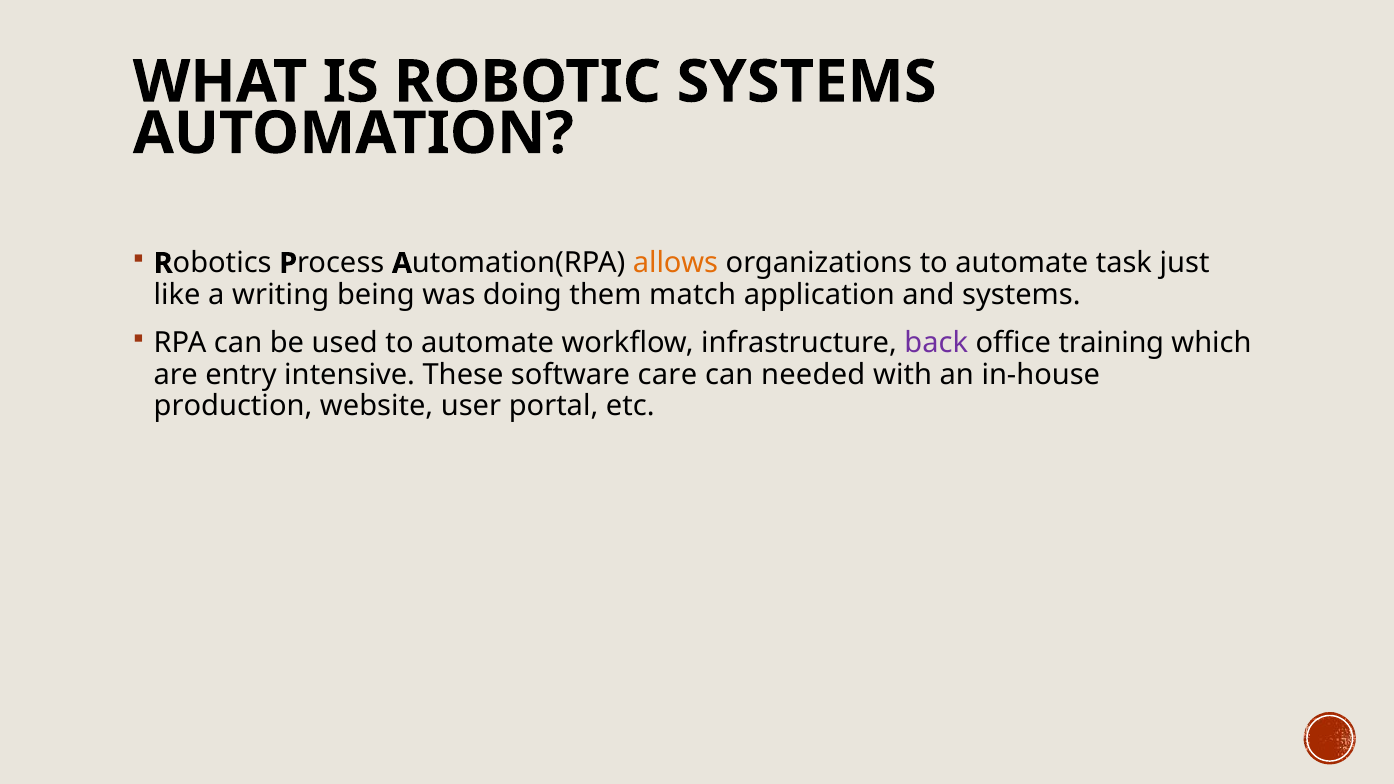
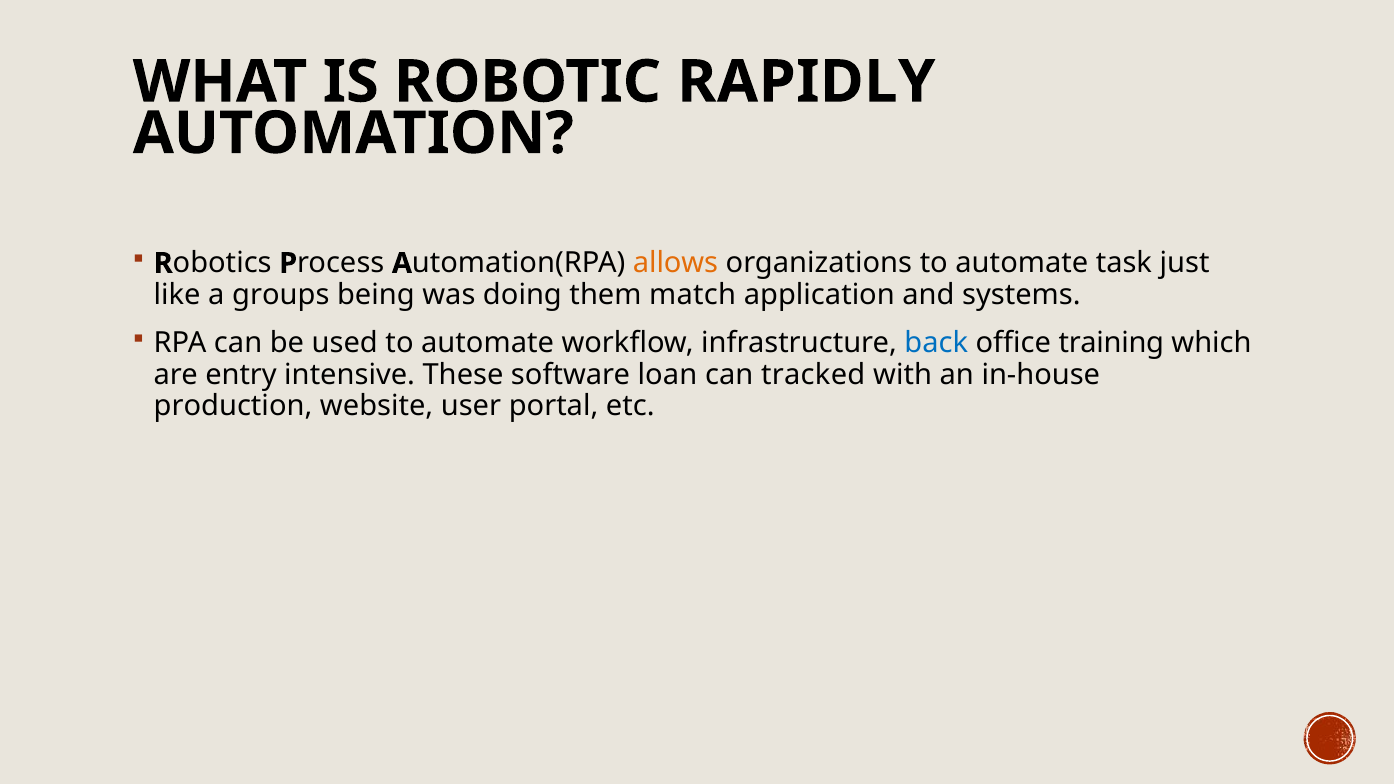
ROBOTIC SYSTEMS: SYSTEMS -> RAPIDLY (806, 82)
writing: writing -> groups (281, 295)
back colour: purple -> blue (936, 343)
care: care -> loan (667, 375)
needed: needed -> tracked (813, 375)
